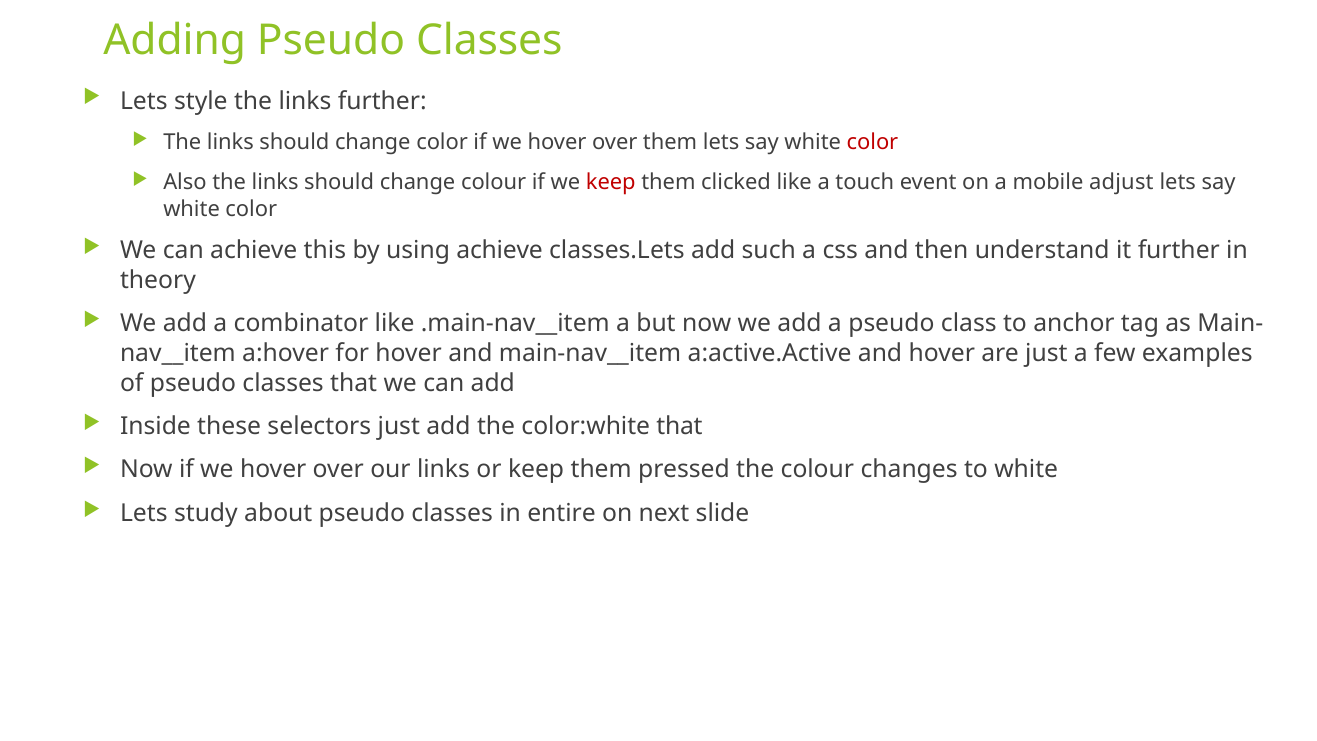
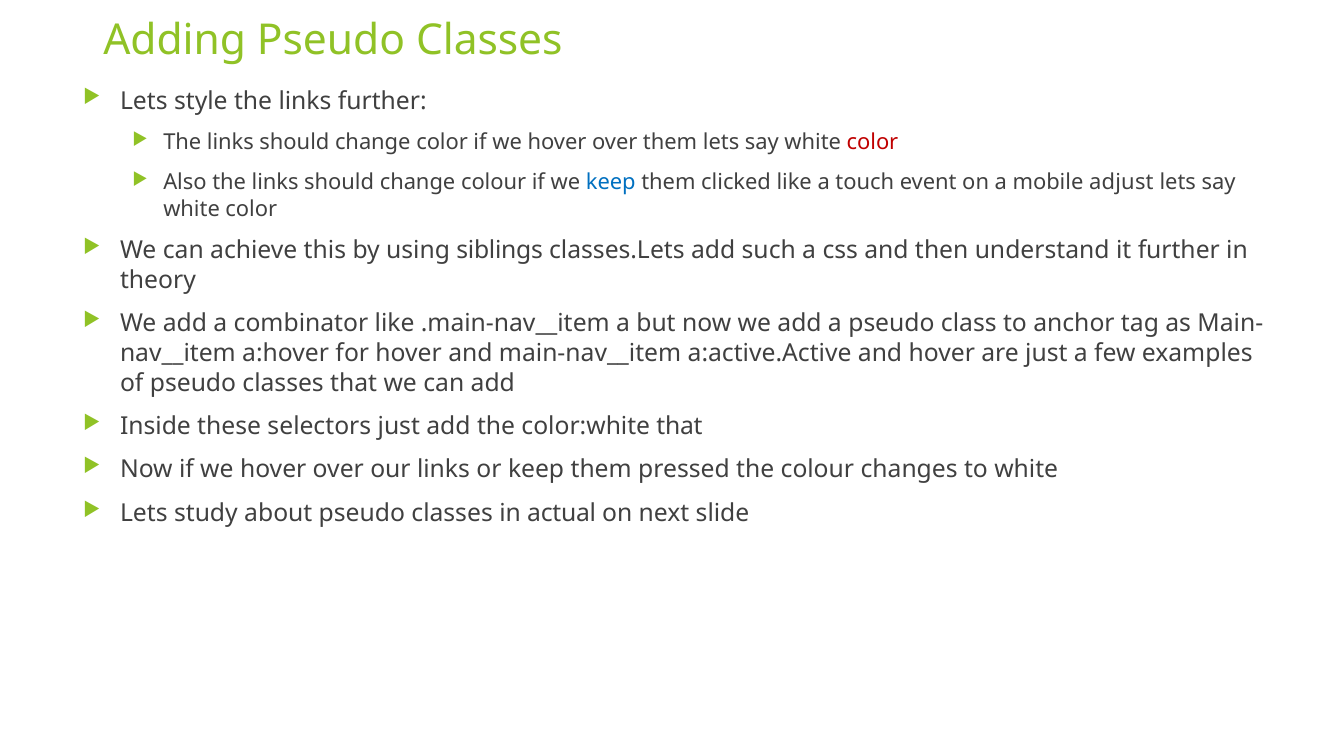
keep colour: red -> blue (611, 182)
using achieve: achieve -> siblings (500, 251)
entire: entire -> actual (562, 513)
